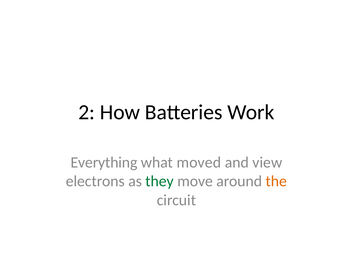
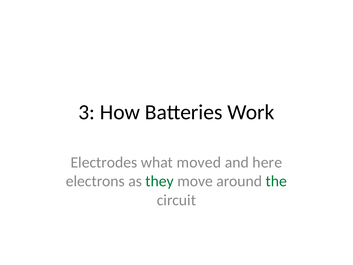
2: 2 -> 3 (87, 112)
Everything: Everything -> Electrodes (104, 162)
view: view -> here (267, 162)
the colour: orange -> green (276, 181)
